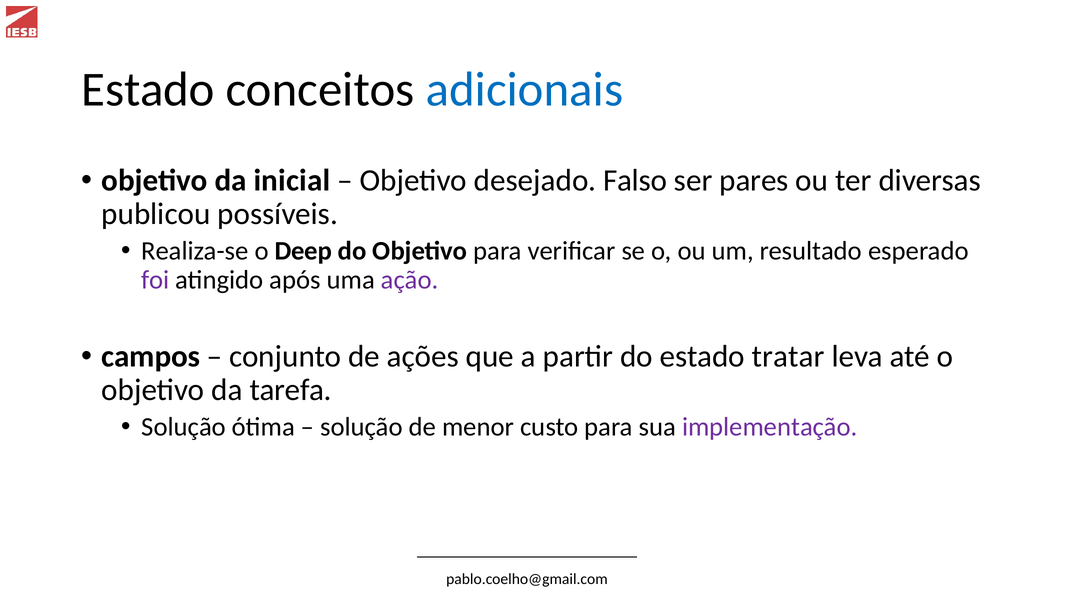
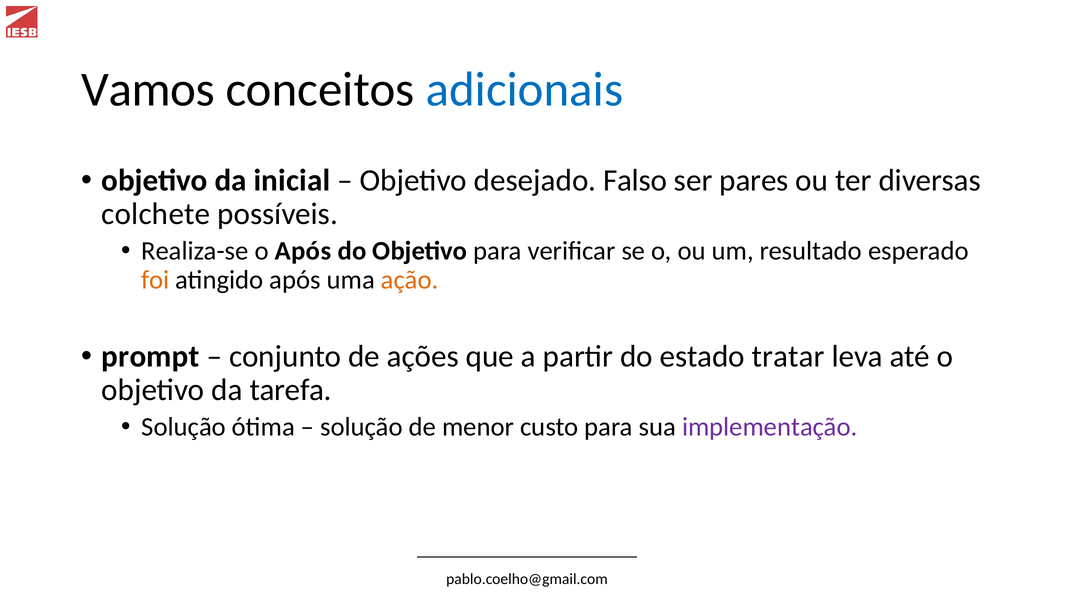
Estado: Estado -> Vamos (148, 90)
publicou: publicou -> colchete (156, 214)
o Deep: Deep -> Após (303, 251)
foi colour: purple -> orange (155, 280)
ação colour: purple -> orange (410, 280)
campos: campos -> prompt (151, 356)
